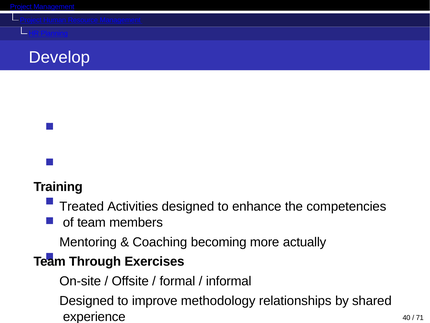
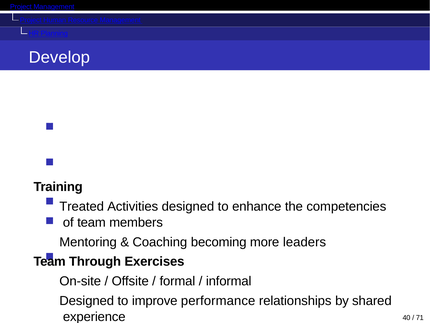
actually: actually -> leaders (304, 242)
methodology: methodology -> performance (218, 301)
